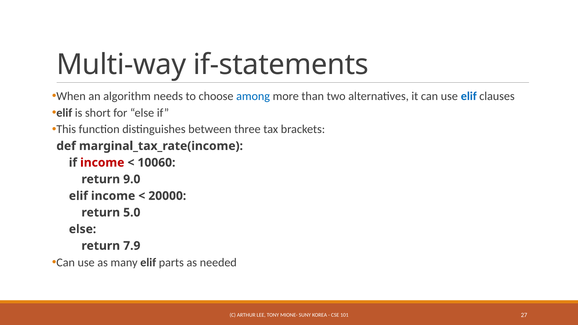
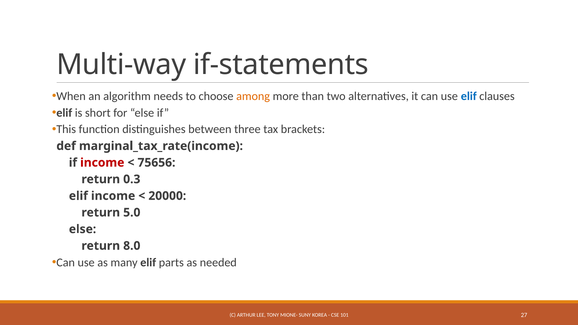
among colour: blue -> orange (253, 96)
10060: 10060 -> 75656 (156, 163)
9.0: 9.0 -> 0.3 (132, 179)
7.9: 7.9 -> 8.0 (132, 246)
